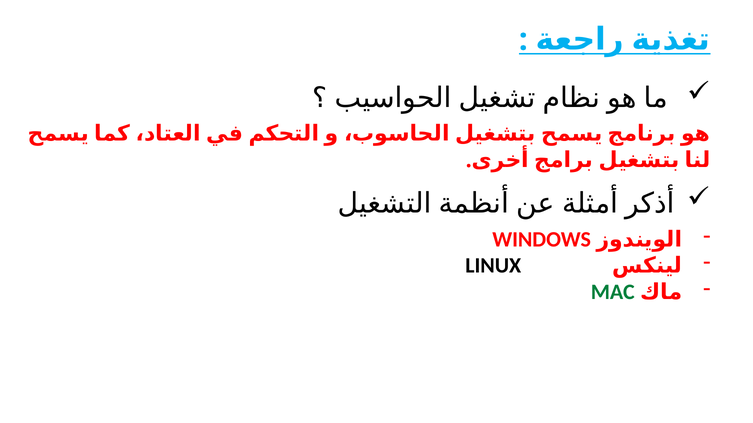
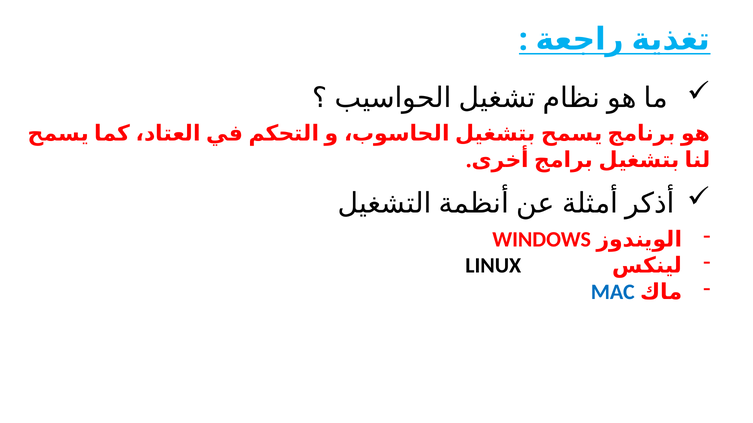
MAC colour: green -> blue (613, 292)
